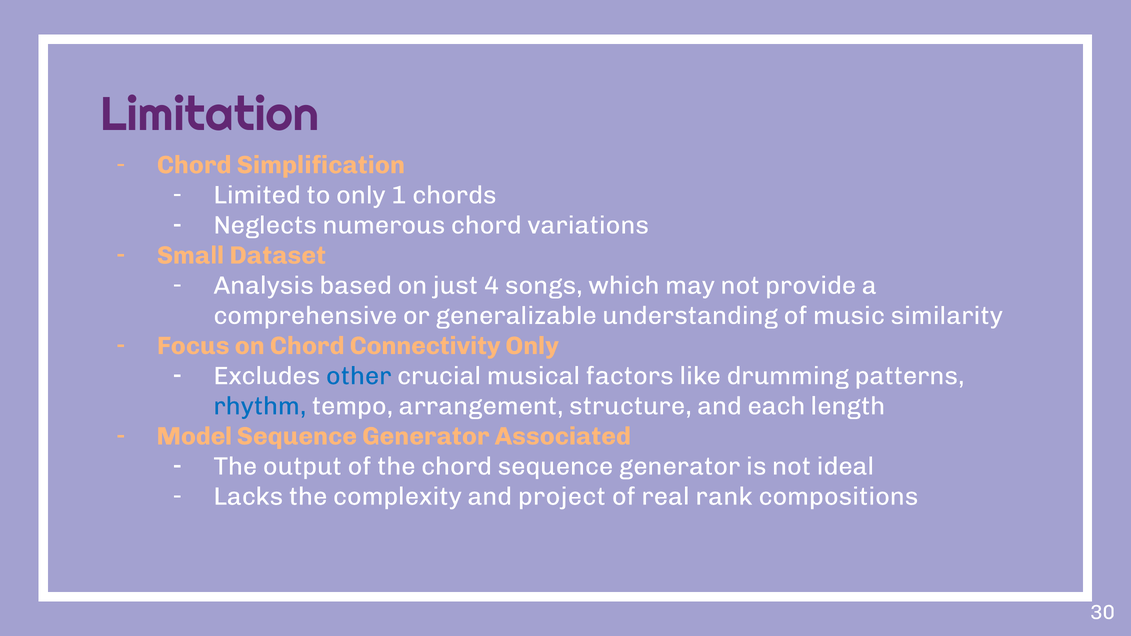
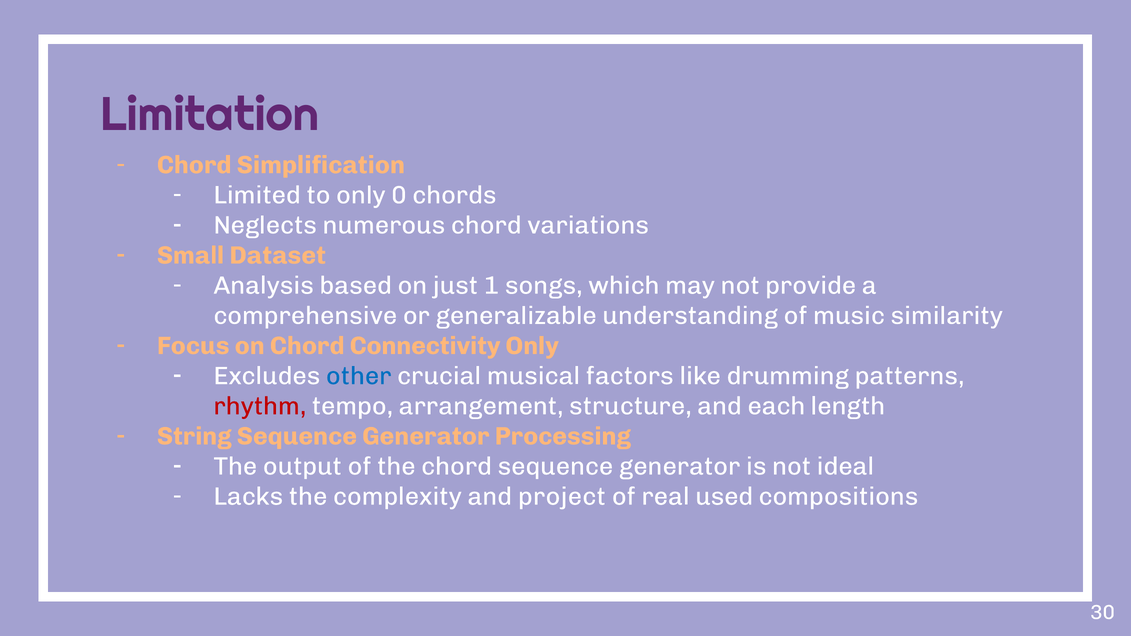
1: 1 -> 0 (399, 195)
4: 4 -> 1 (492, 286)
rhythm colour: blue -> red (260, 406)
Model: Model -> String (194, 436)
Associated: Associated -> Processing (563, 436)
rank: rank -> used (724, 497)
